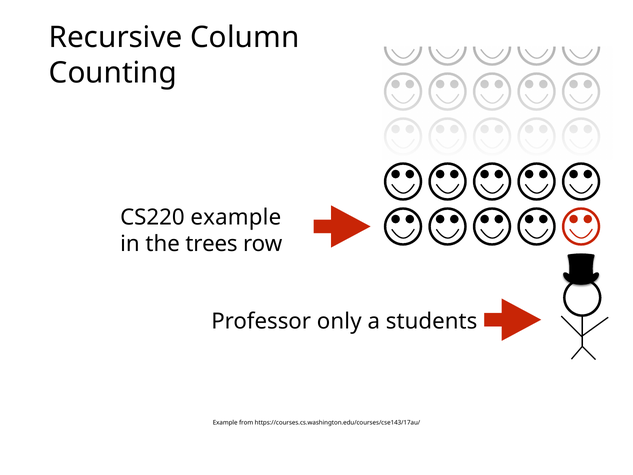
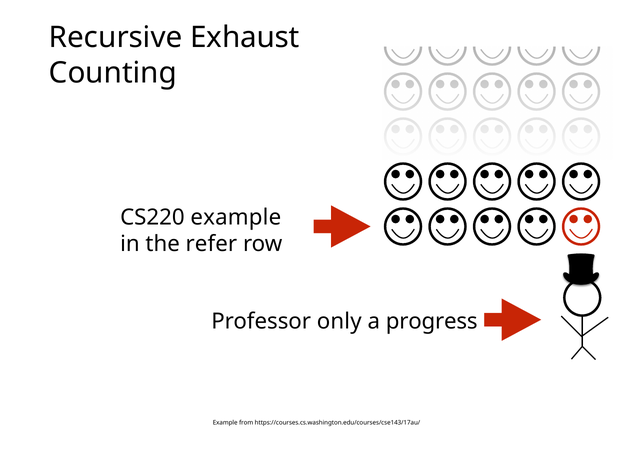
Column: Column -> Exhaust (245, 37)
trees: trees -> refer (211, 244)
students: students -> progress (432, 321)
